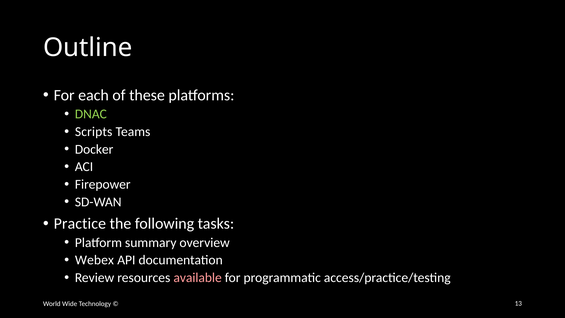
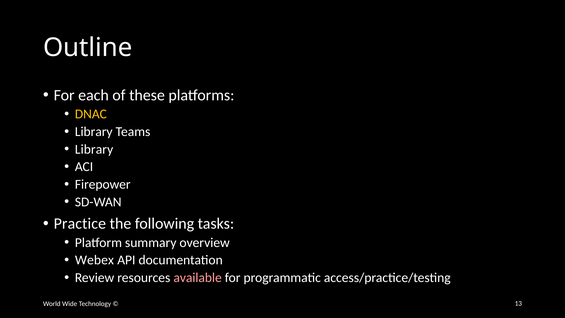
DNAC colour: light green -> yellow (91, 114)
Scripts: Scripts -> Library (94, 132)
Docker: Docker -> Library (94, 149)
